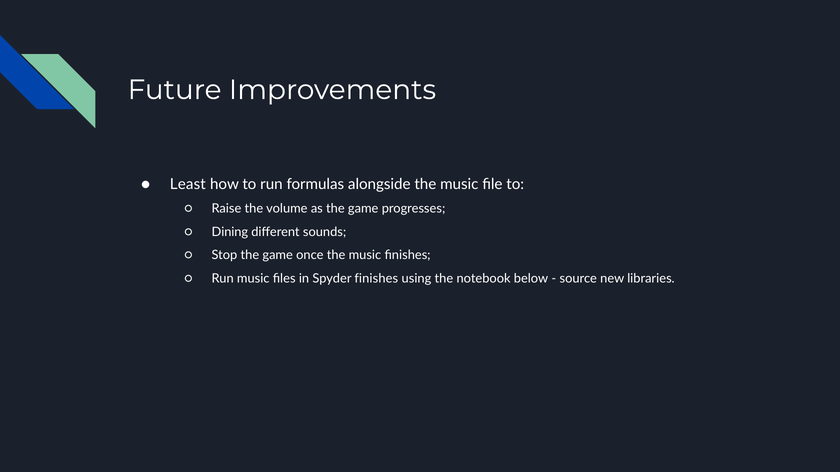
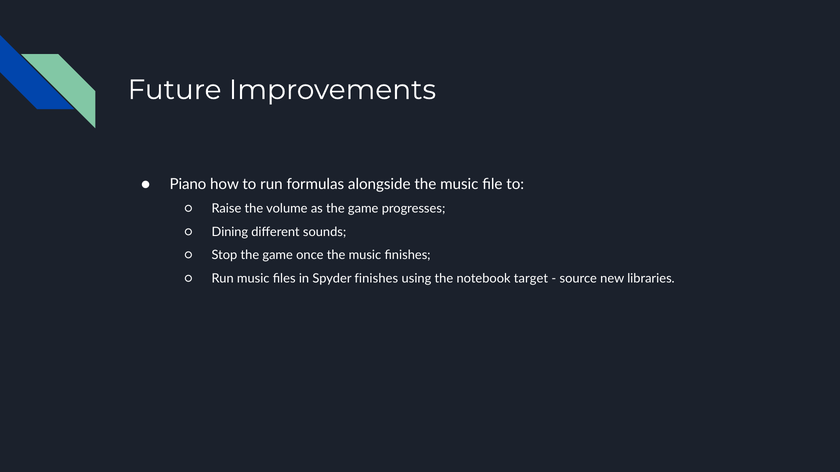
Least: Least -> Piano (188, 184)
below: below -> target (531, 279)
